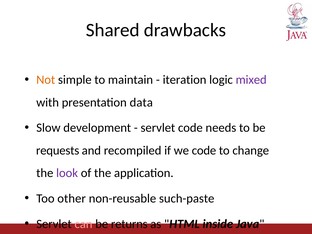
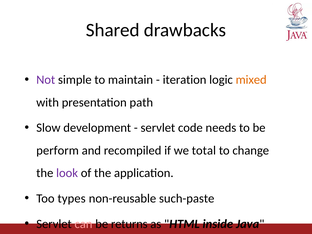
Not colour: orange -> purple (46, 80)
mixed colour: purple -> orange (251, 80)
data: data -> path (141, 102)
requests: requests -> perform (58, 150)
we code: code -> total (204, 150)
other: other -> types (72, 198)
